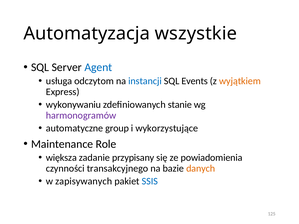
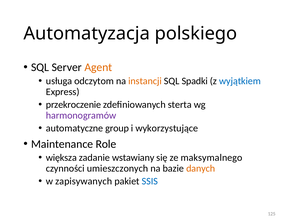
wszystkie: wszystkie -> polskiego (196, 33)
Agent colour: blue -> orange (98, 67)
instancji colour: blue -> orange (145, 81)
Events: Events -> Spadki (195, 81)
wyjątkiem colour: orange -> blue (240, 81)
wykonywaniu: wykonywaniu -> przekroczenie (73, 105)
stanie: stanie -> sterta (180, 105)
przypisany: przypisany -> wstawiany (133, 158)
powiadomienia: powiadomienia -> maksymalnego (212, 158)
transakcyjnego: transakcyjnego -> umieszczonych (118, 169)
